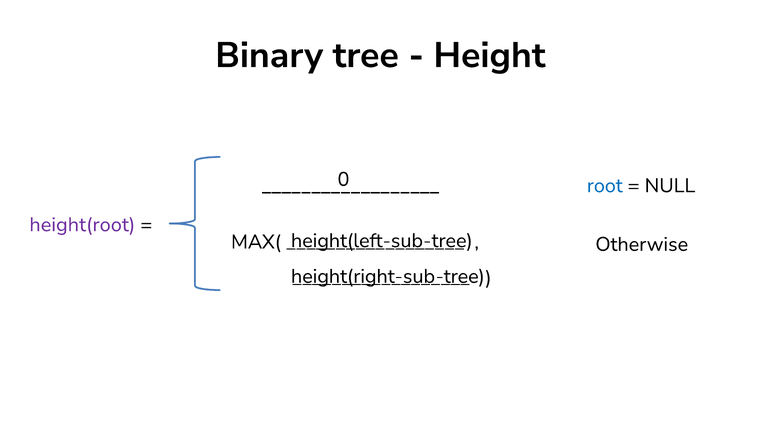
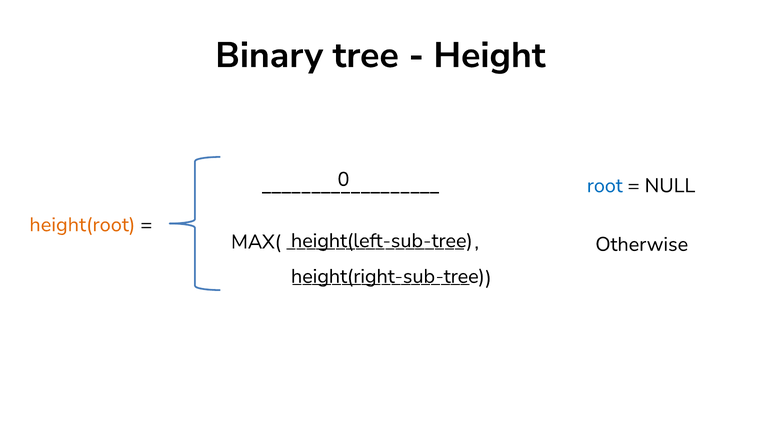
height(root colour: purple -> orange (82, 225)
